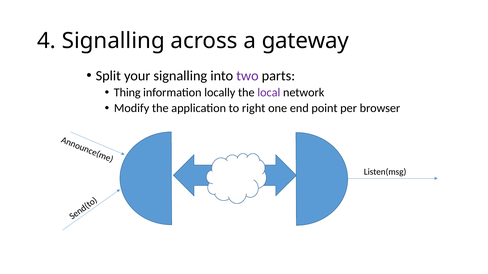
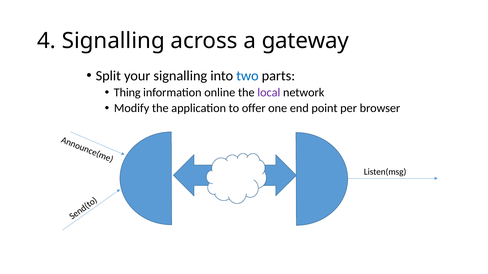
two colour: purple -> blue (247, 76)
locally: locally -> online (220, 93)
right: right -> offer (254, 108)
